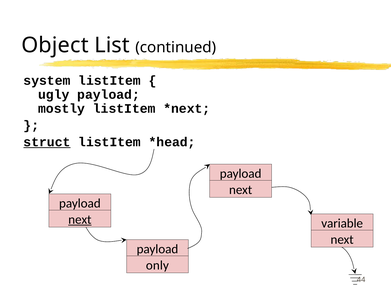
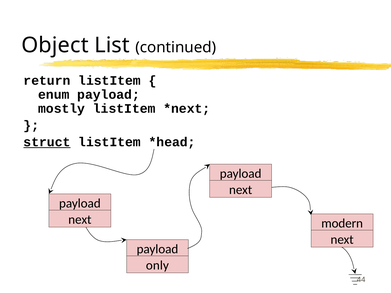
system: system -> return (47, 81)
ugly: ugly -> enum (54, 95)
next underline: present -> none (80, 220)
variable: variable -> modern (342, 223)
